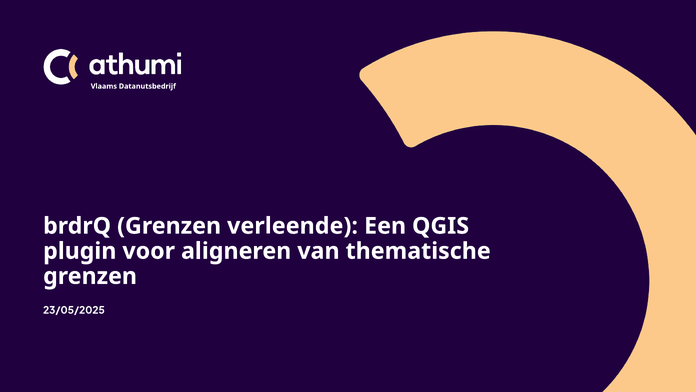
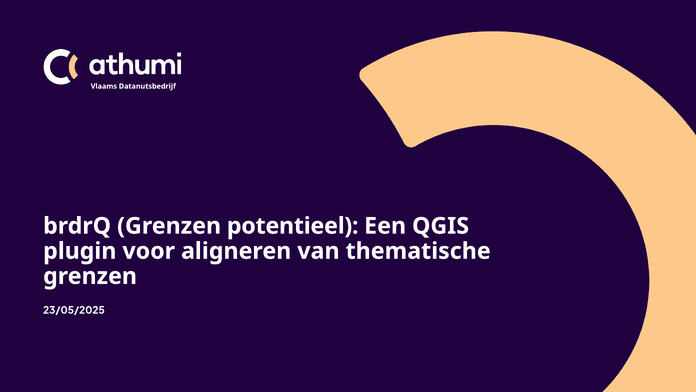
verleende: verleende -> potentieel (293, 226)
